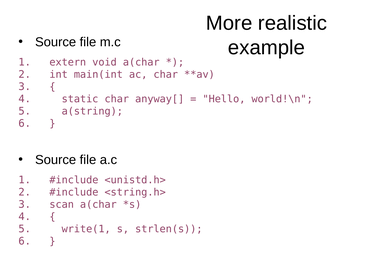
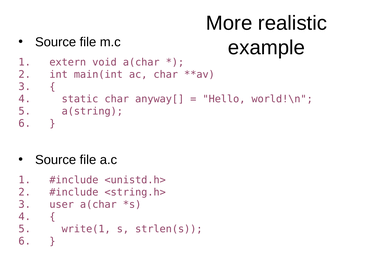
scan: scan -> user (62, 205)
